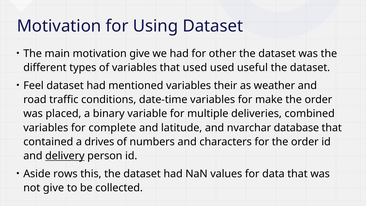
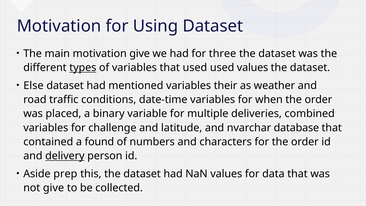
other: other -> three (223, 54)
types underline: none -> present (83, 68)
used useful: useful -> values (253, 68)
Feel: Feel -> Else (33, 85)
make: make -> when (269, 100)
complete: complete -> challenge (112, 128)
drives: drives -> found (99, 142)
rows: rows -> prep (65, 174)
